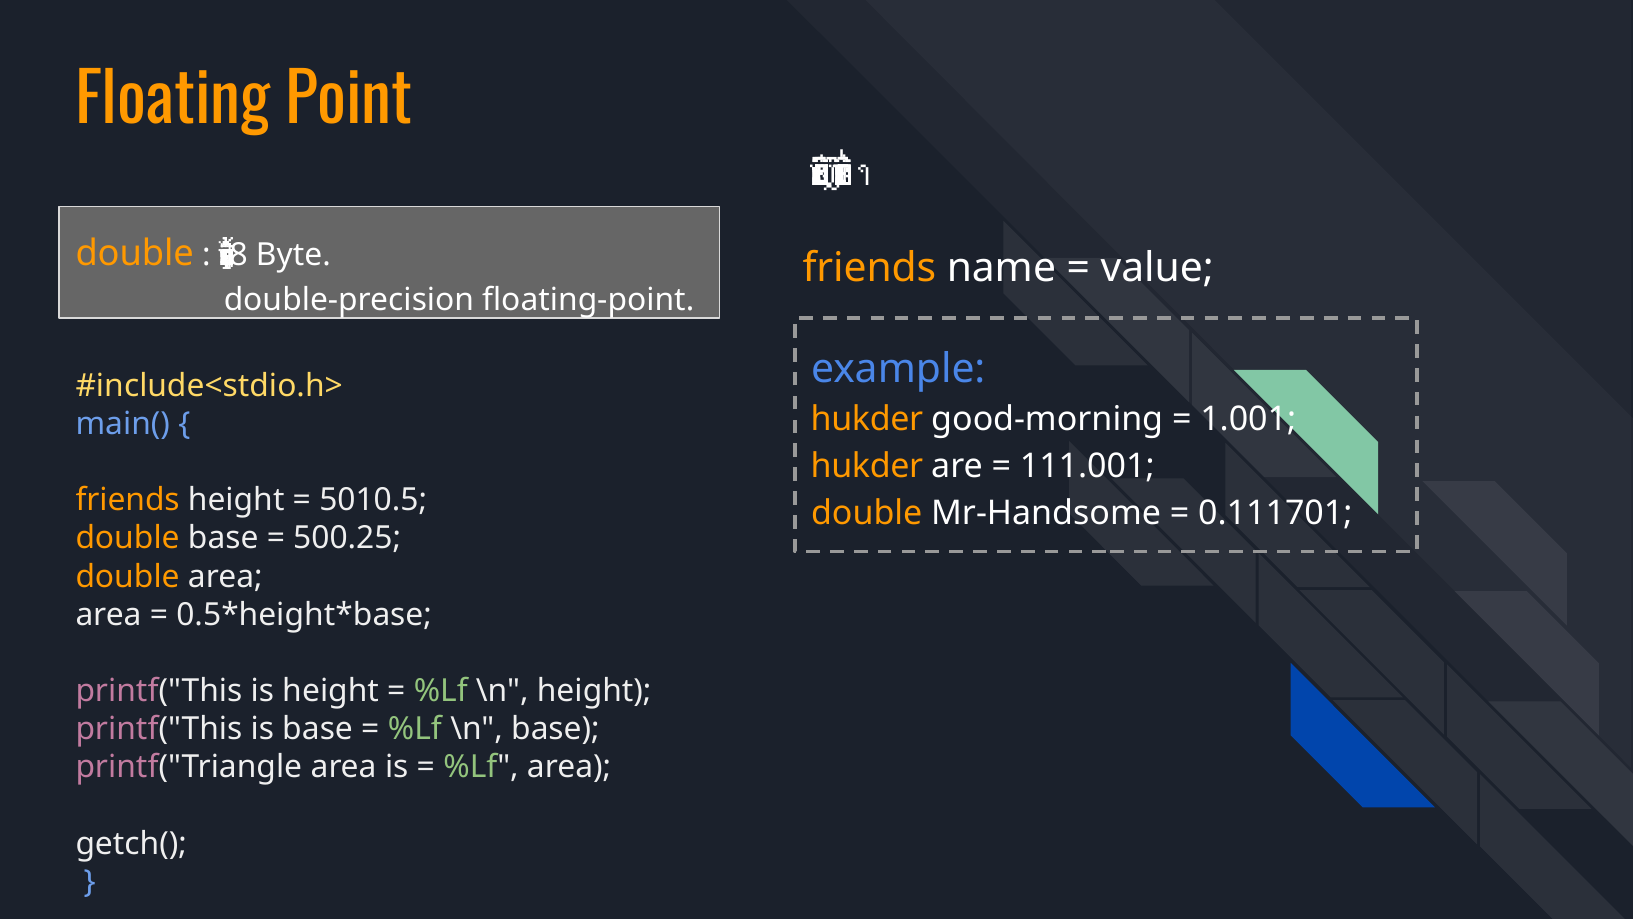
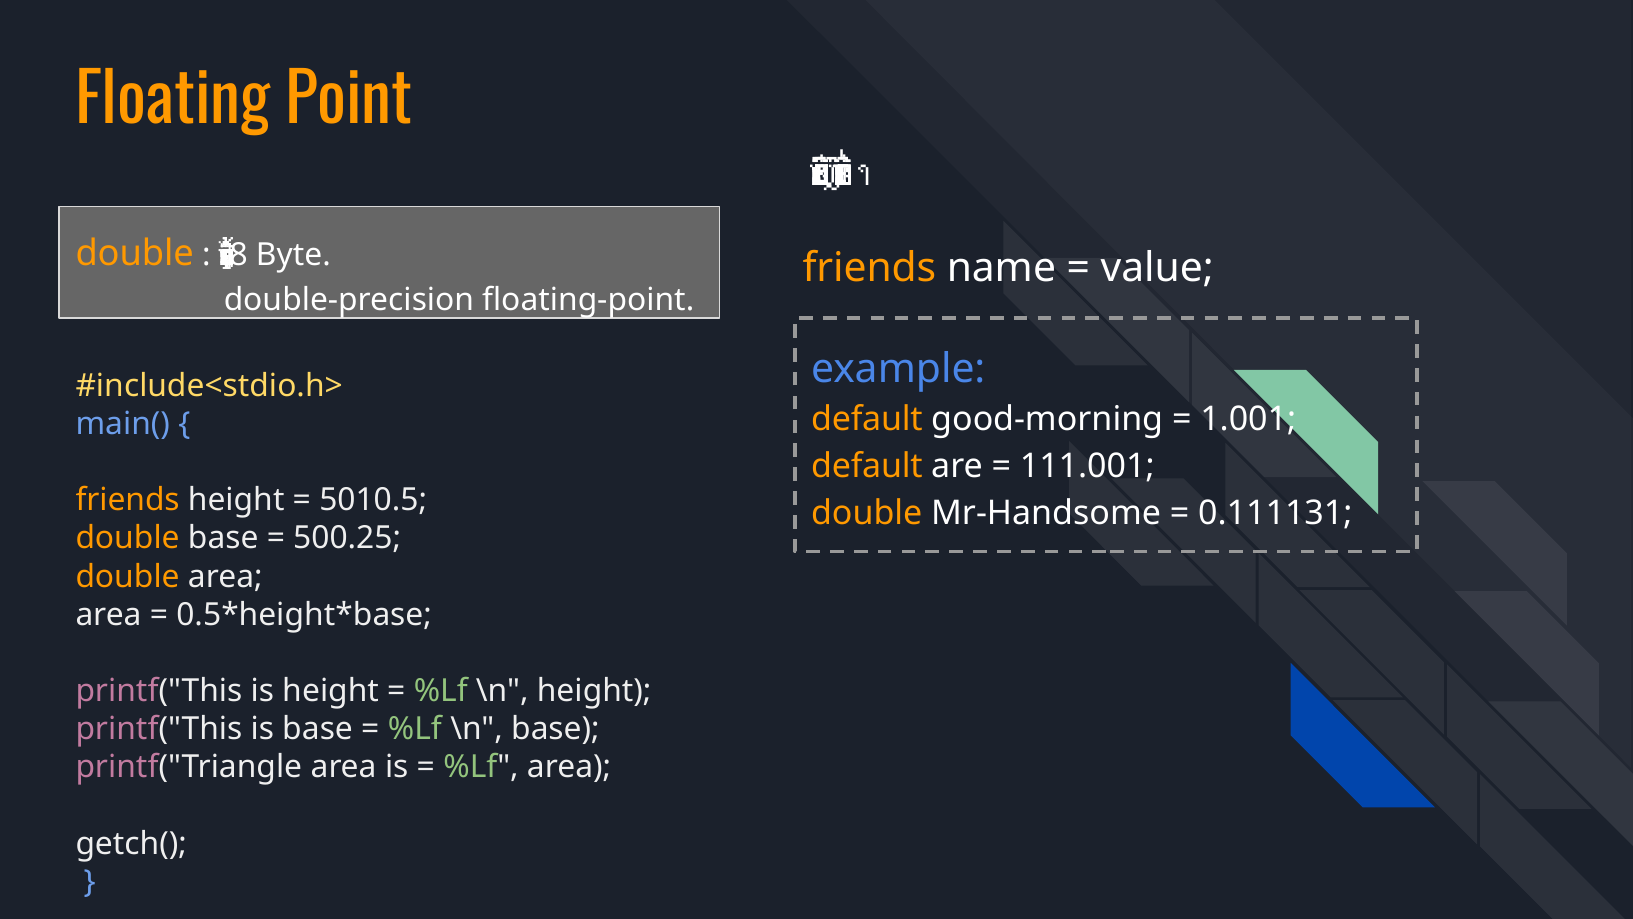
hukder: hukder -> default (867, 420)
hukder: hukder -> default (867, 466)
0.111701: 0.111701 -> 0.111131 (1275, 513)
